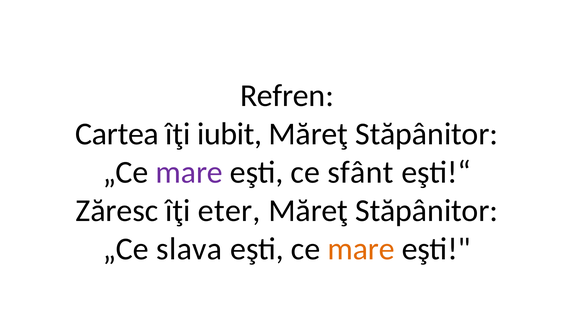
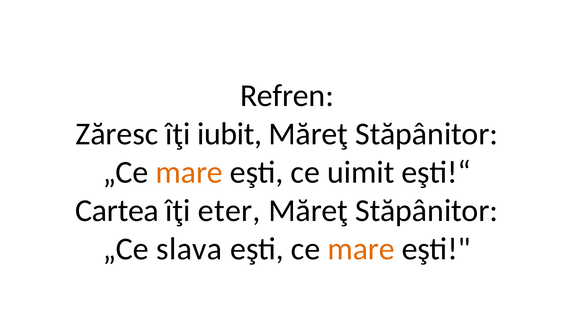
Cartea: Cartea -> Zăresc (117, 134)
mare colour: purple -> orange (189, 172)
sfânt: sfânt -> uimit (361, 172)
Zăresc: Zăresc -> Cartea (117, 211)
